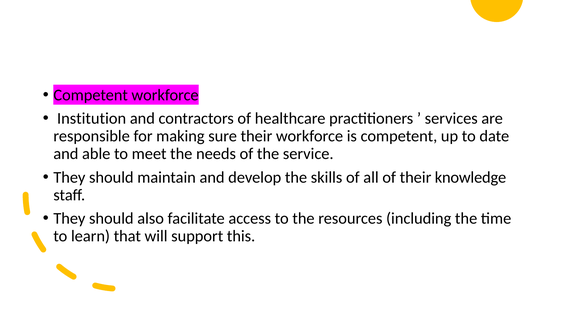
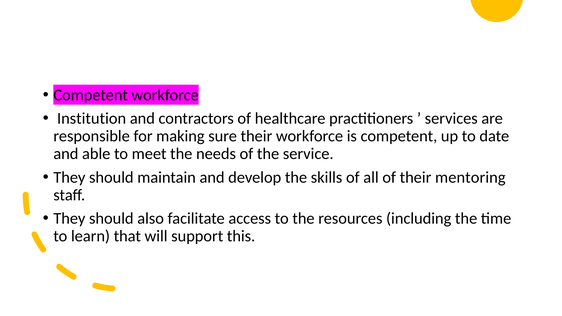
knowledge: knowledge -> mentoring (470, 177)
